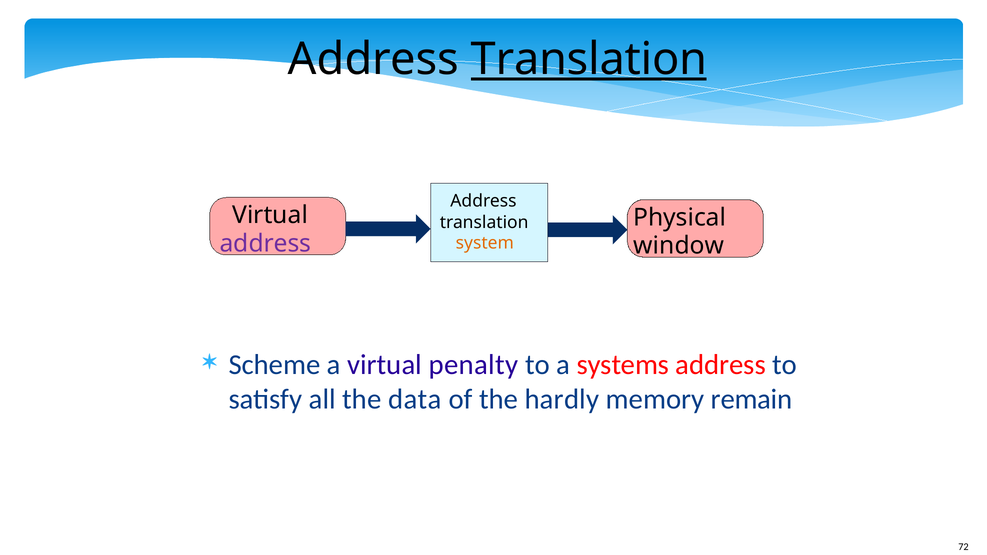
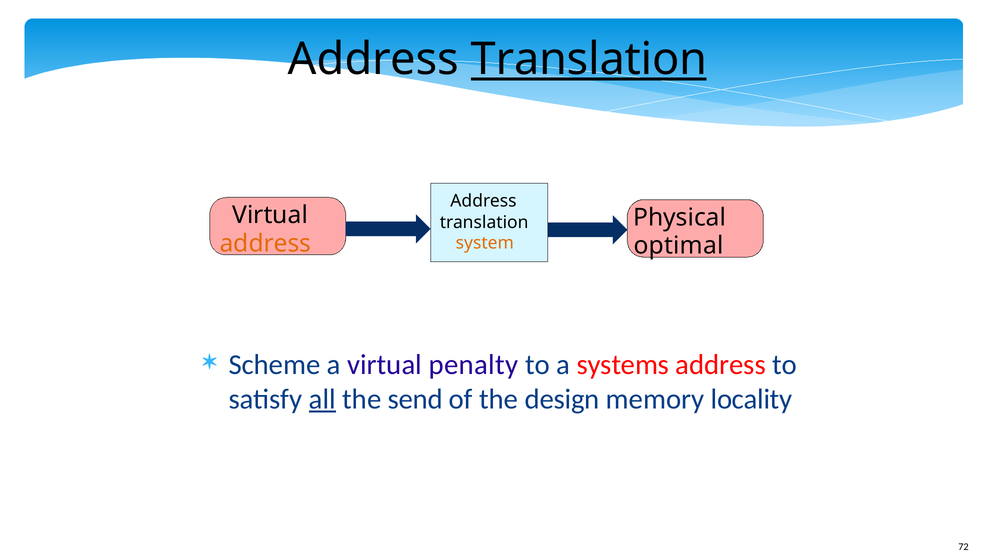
address colour: purple -> orange (265, 244)
window: window -> optimal (679, 246)
all underline: none -> present (322, 399)
data: data -> send (415, 399)
hardly: hardly -> design (562, 399)
remain: remain -> locality (752, 399)
